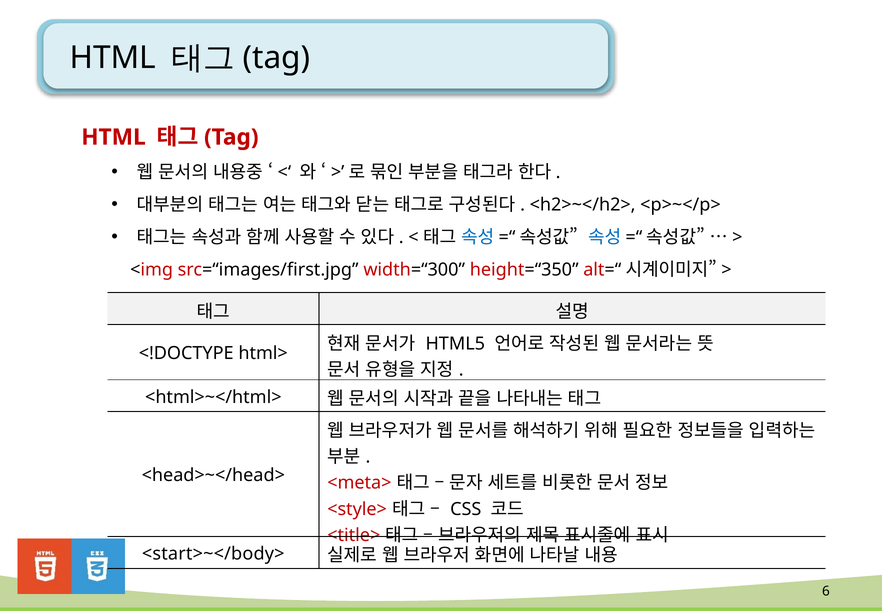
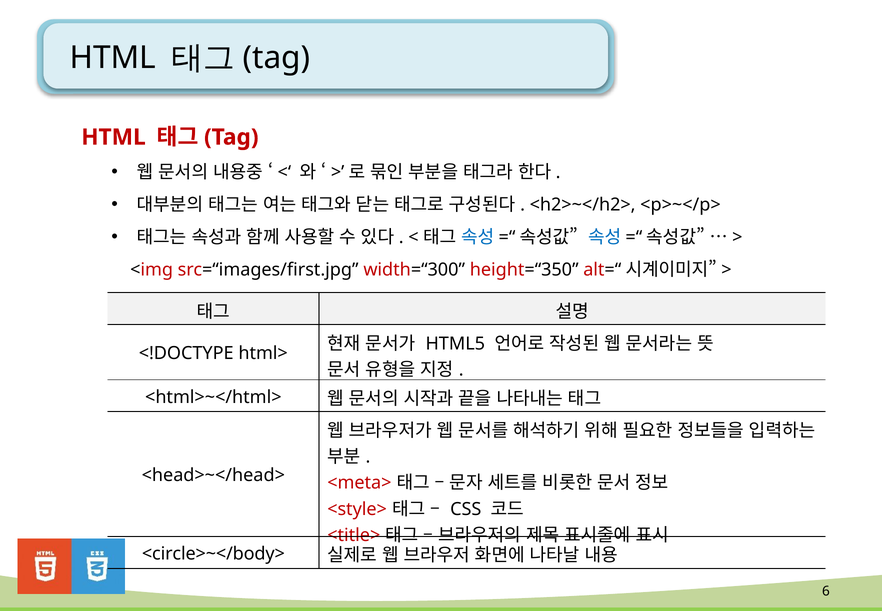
<start>~</body>: <start>~</body> -> <circle>~</body> (213, 554)
